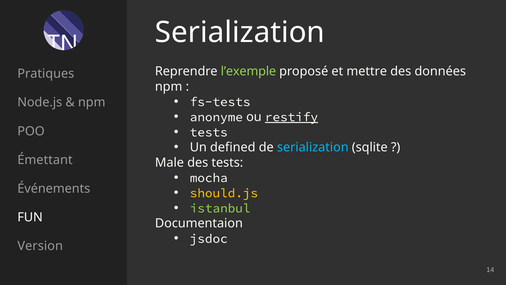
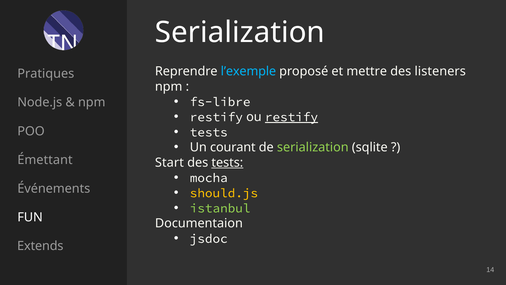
l’exemple colour: light green -> light blue (248, 71)
données: données -> listeners (440, 71)
fs-tests: fs-tests -> fs-libre (220, 102)
anonyme: anonyme -> restify (216, 117)
defined: defined -> courant (233, 147)
serialization colour: light blue -> light green (313, 147)
Male: Male -> Start (169, 162)
tests underline: none -> present (227, 162)
Version: Version -> Extends (40, 246)
